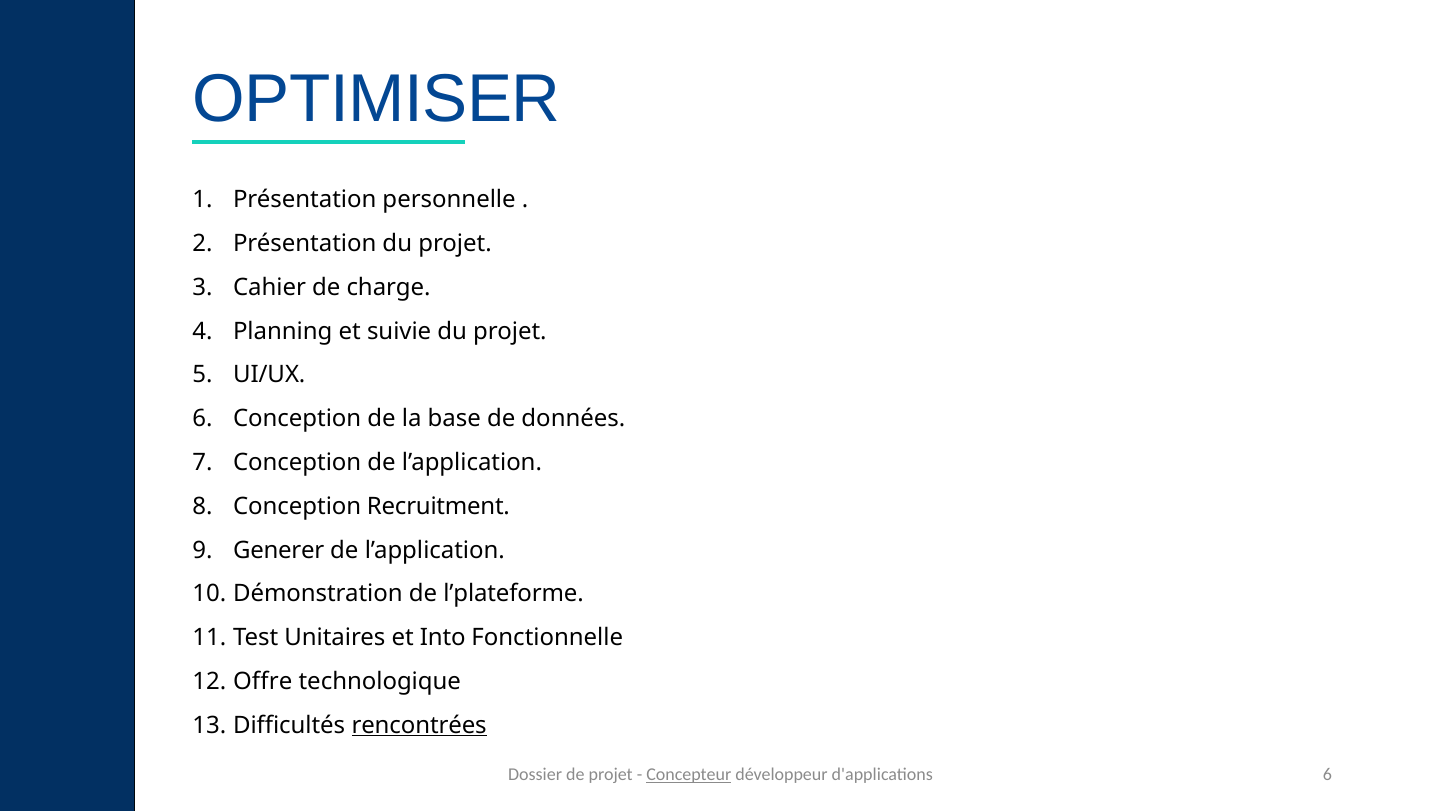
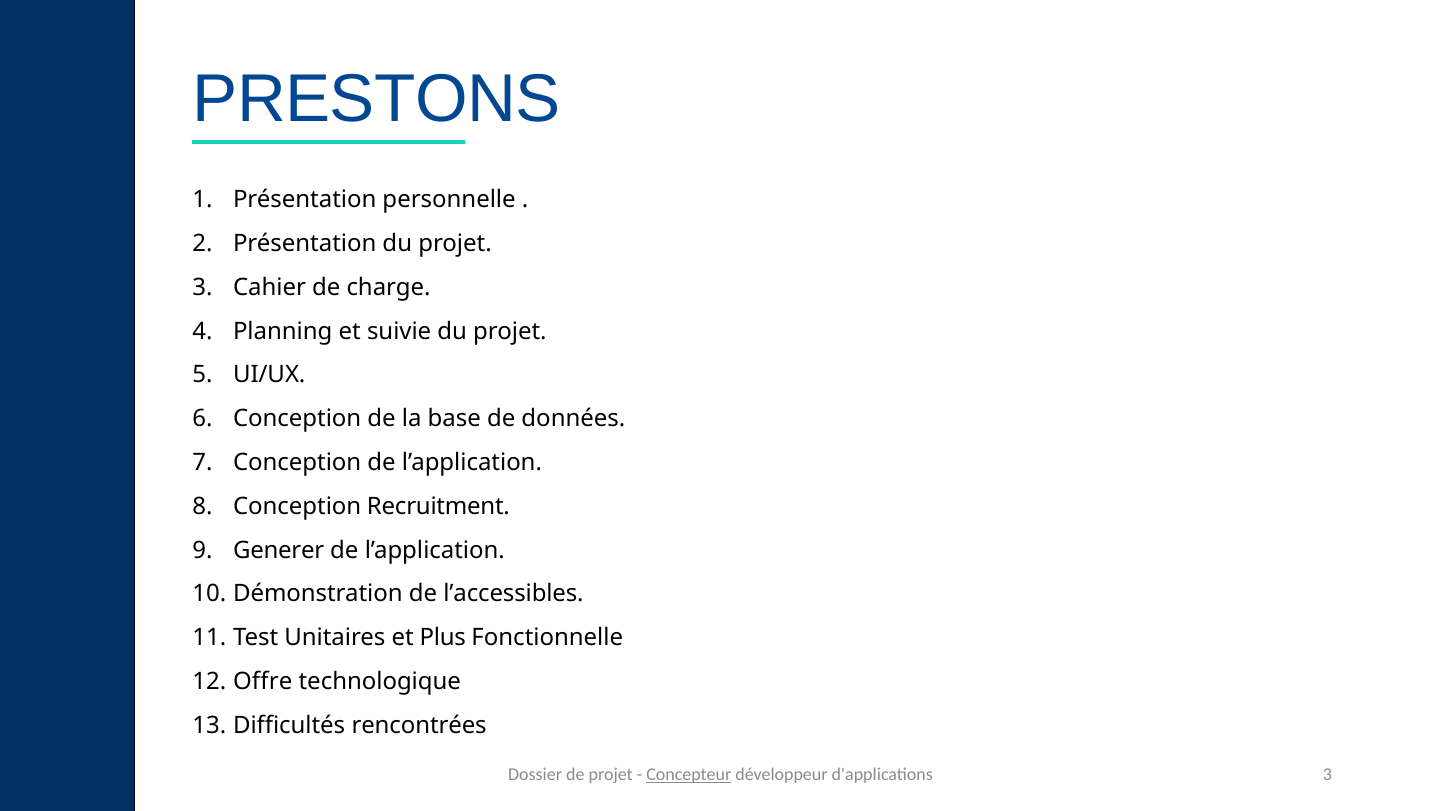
OPTIMISER: OPTIMISER -> PRESTONS (377, 99)
l’plateforme: l’plateforme -> l’accessibles (514, 594)
Into: Into -> Plus (443, 638)
rencontrées underline: present -> none (419, 725)
d'applications 6: 6 -> 3 (1328, 774)
